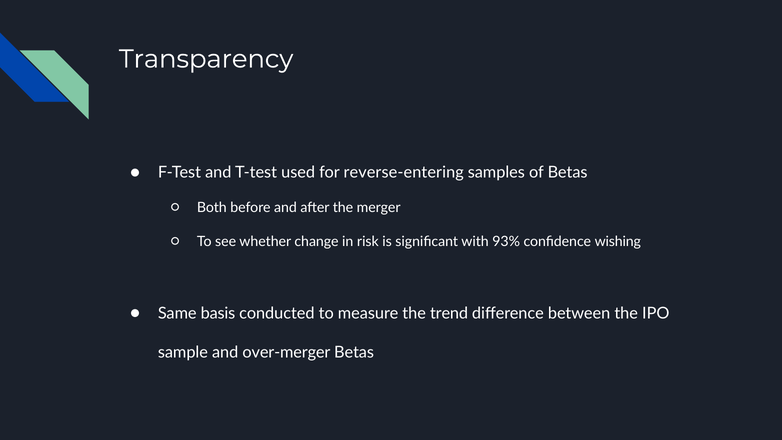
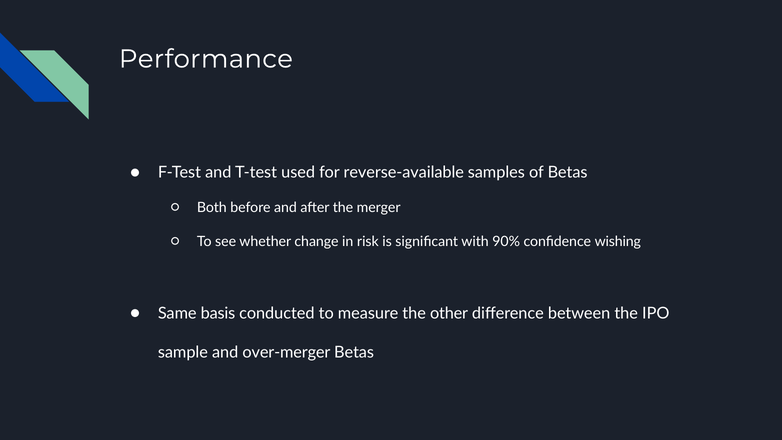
Transparency: Transparency -> Performance (206, 59)
reverse-entering: reverse-entering -> reverse-available (404, 172)
93%: 93% -> 90% (506, 241)
trend: trend -> other (449, 313)
